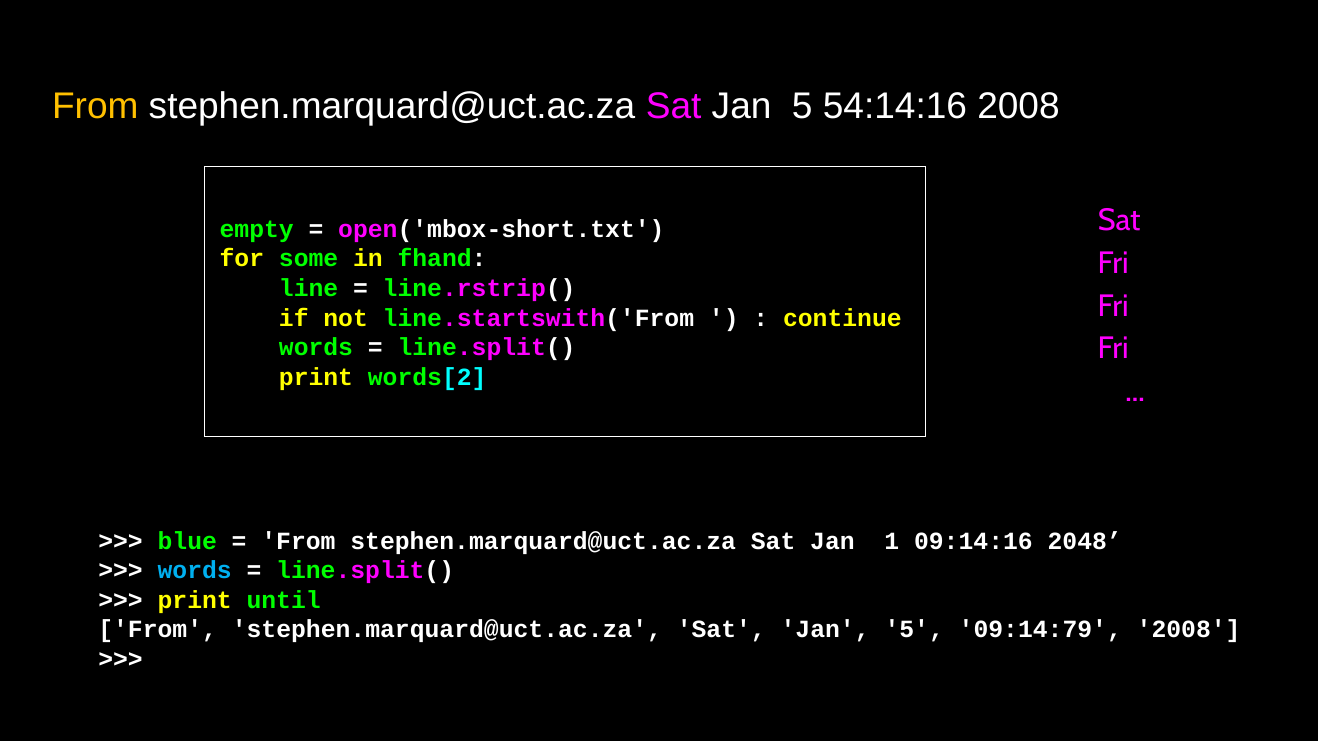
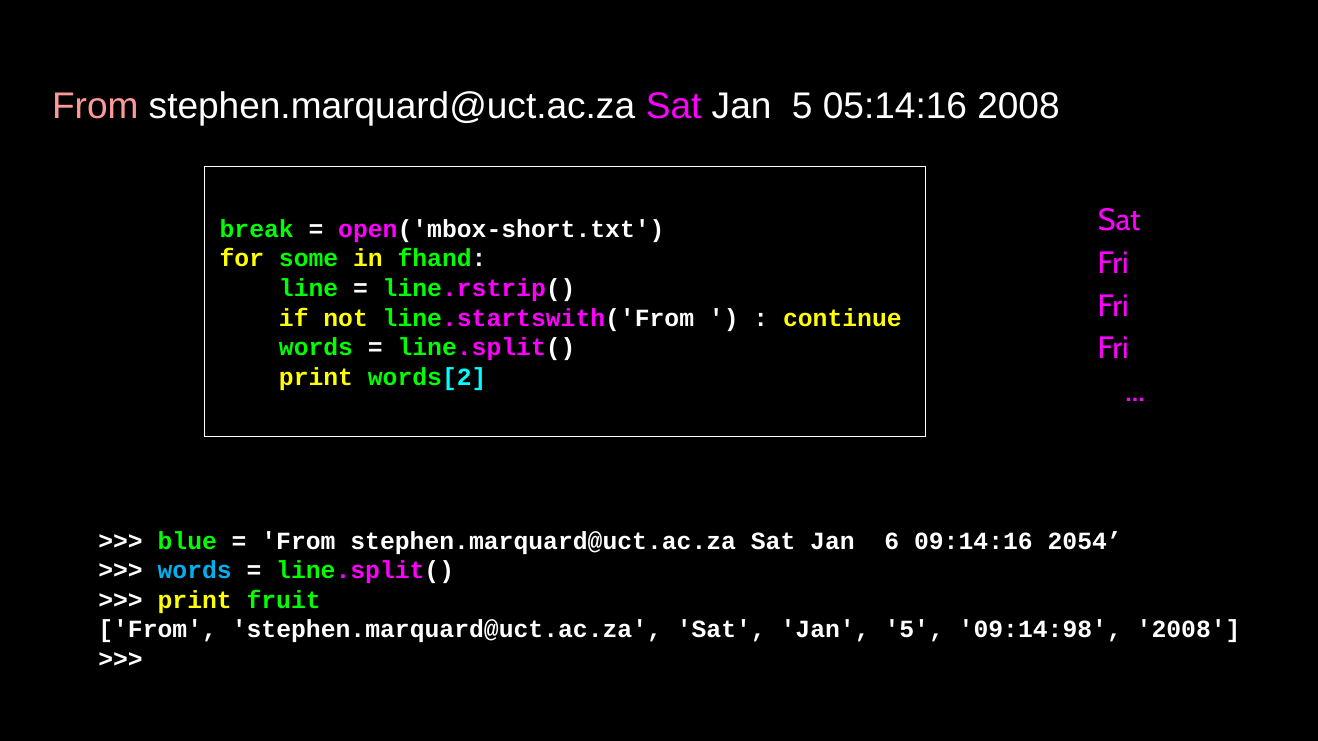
From colour: yellow -> pink (95, 107)
54:14:16: 54:14:16 -> 05:14:16 (895, 107)
empty: empty -> break (257, 229)
1: 1 -> 6 (892, 541)
2048: 2048 -> 2054 (1085, 541)
until: until -> fruit (284, 600)
09:14:79: 09:14:79 -> 09:14:98 (1040, 630)
